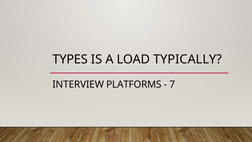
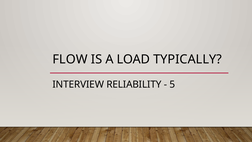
TYPES: TYPES -> FLOW (70, 59)
PLATFORMS: PLATFORMS -> RELIABILITY (134, 84)
7: 7 -> 5 (172, 84)
